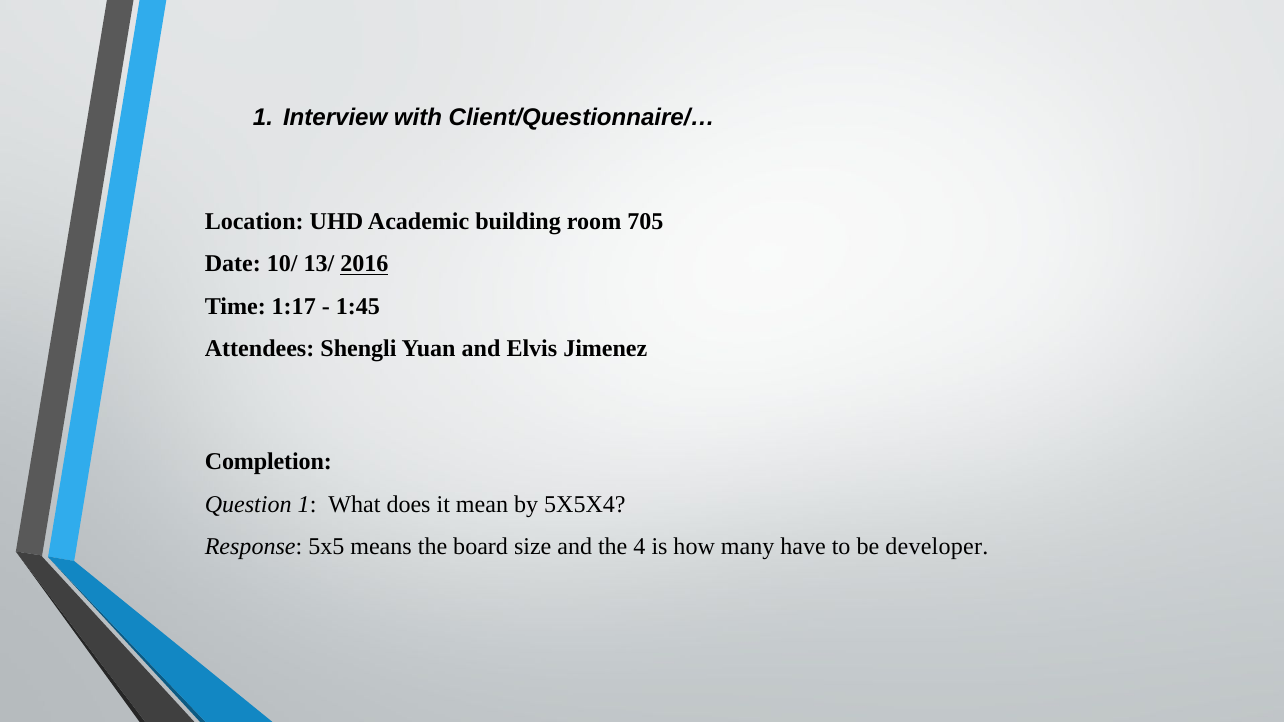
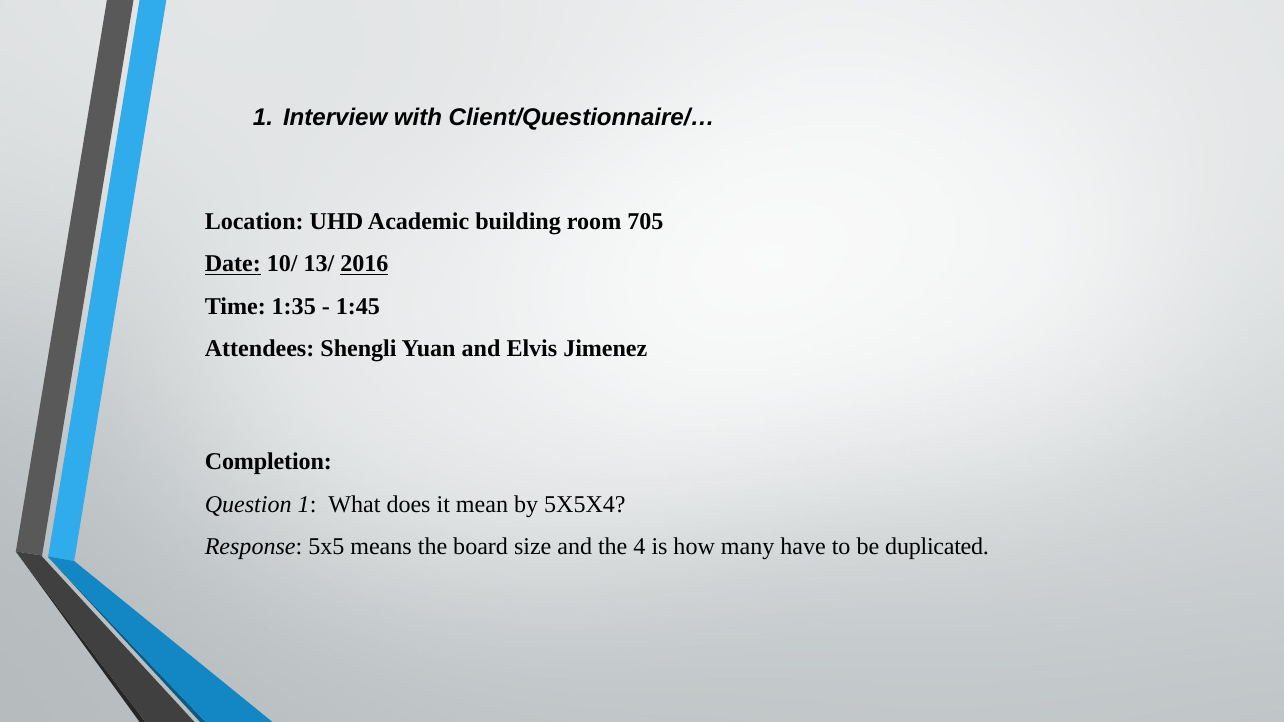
Date underline: none -> present (233, 264)
1:17: 1:17 -> 1:35 (294, 306)
developer: developer -> duplicated (937, 547)
